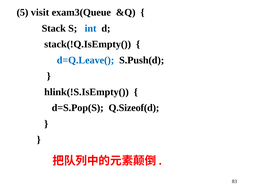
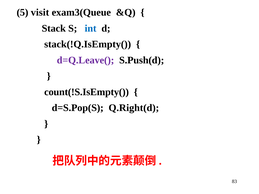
d=Q.Leave( colour: blue -> purple (86, 60)
hlink(!S.IsEmpty(: hlink(!S.IsEmpty( -> count(!S.IsEmpty( (87, 92)
Q.Sizeof(d: Q.Sizeof(d -> Q.Right(d (134, 108)
